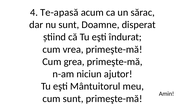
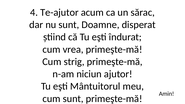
Te-apasă: Te-apasă -> Te-ajutor (59, 12)
grea: grea -> strig (74, 62)
